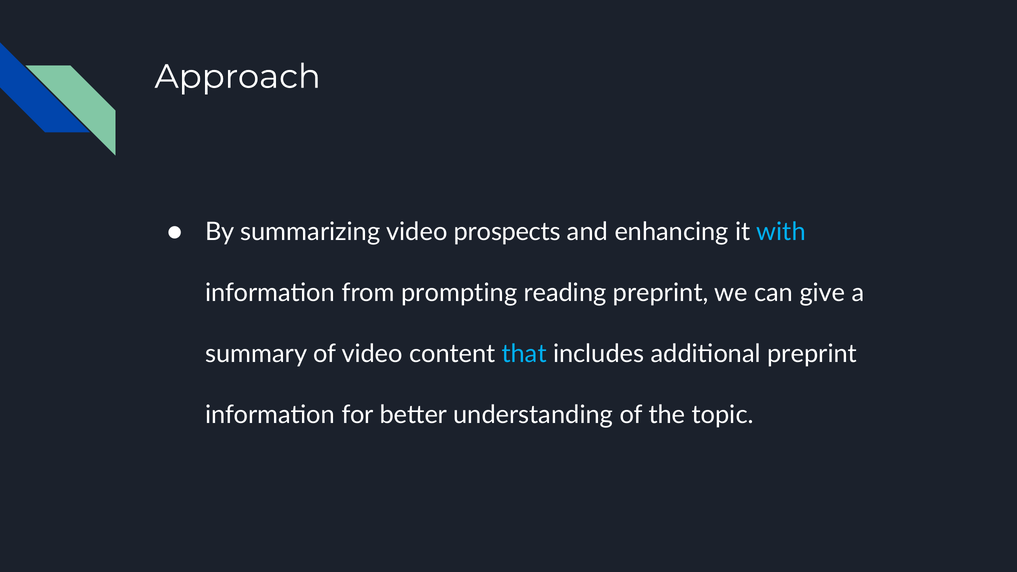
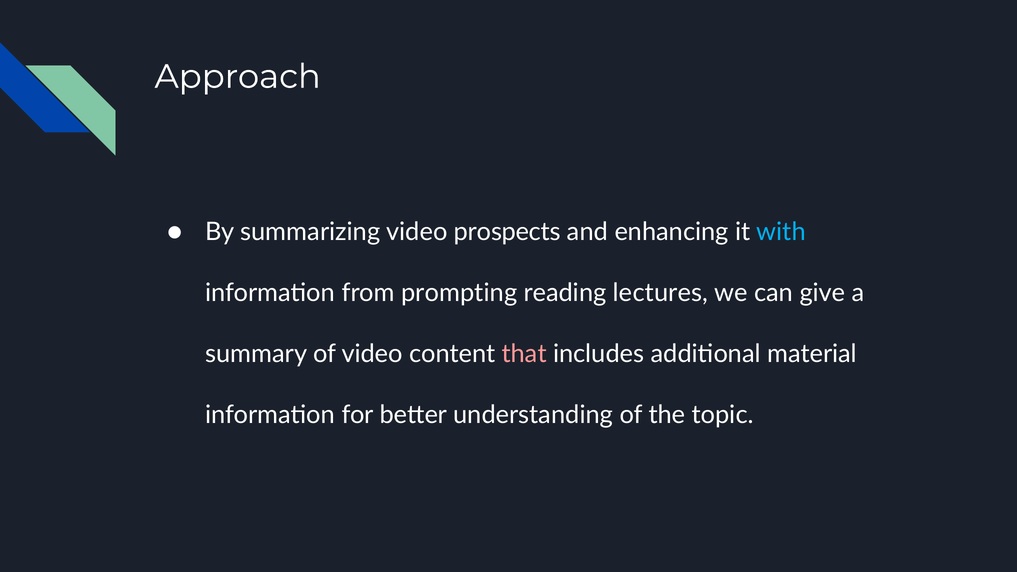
reading preprint: preprint -> lectures (661, 293)
that colour: light blue -> pink (524, 354)
additional preprint: preprint -> material (812, 354)
